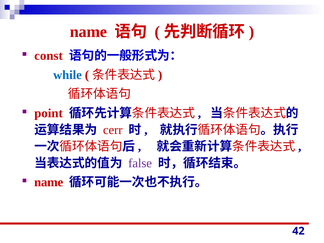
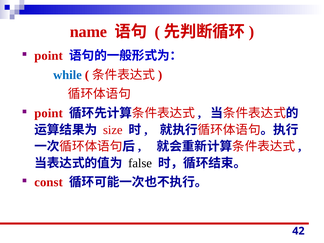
const: const -> point (49, 56)
cerr: cerr -> size (113, 130)
false colour: purple -> black (140, 163)
name: name -> const (49, 182)
